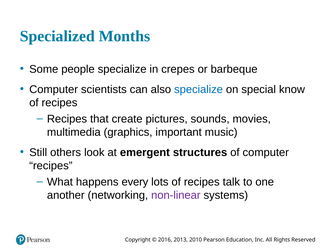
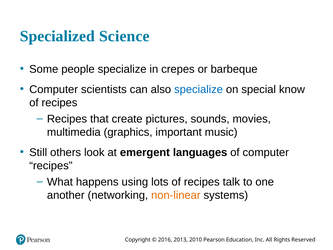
Months: Months -> Science (124, 36)
structures: structures -> languages (200, 152)
every: every -> using (135, 182)
non-linear colour: purple -> orange (176, 195)
